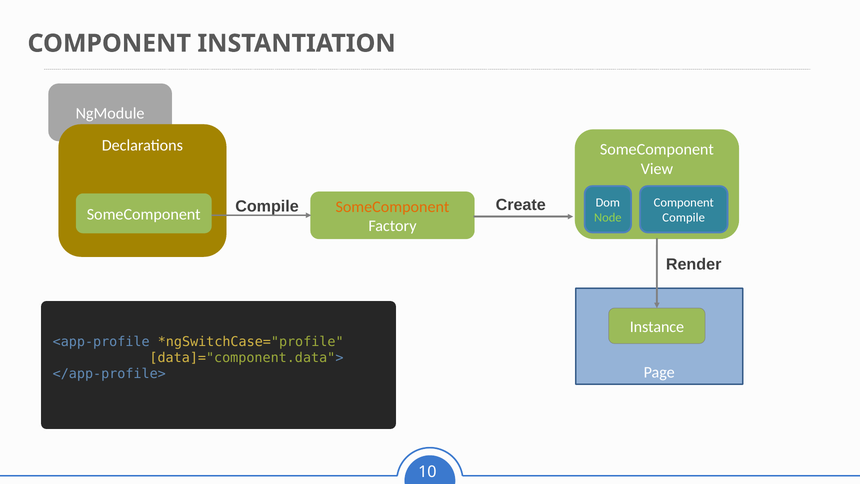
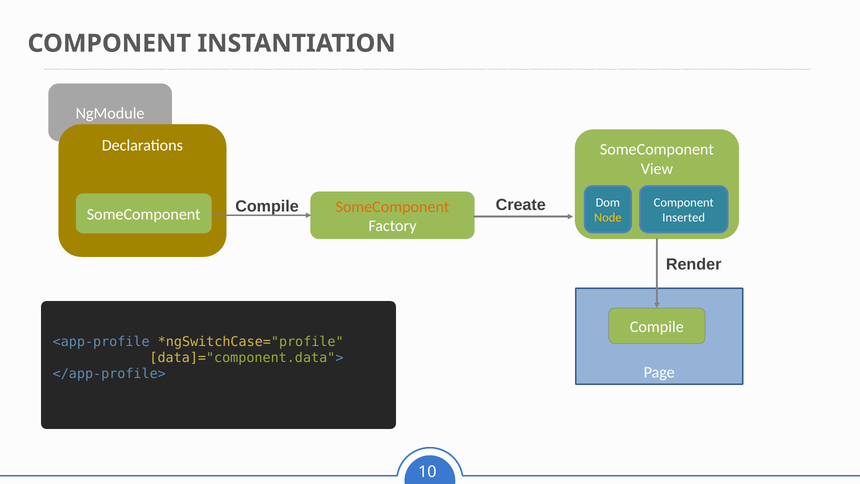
Node colour: light green -> yellow (608, 217)
Compile: Compile -> Inserted (684, 217)
Instance: Instance -> Compile (657, 327)
